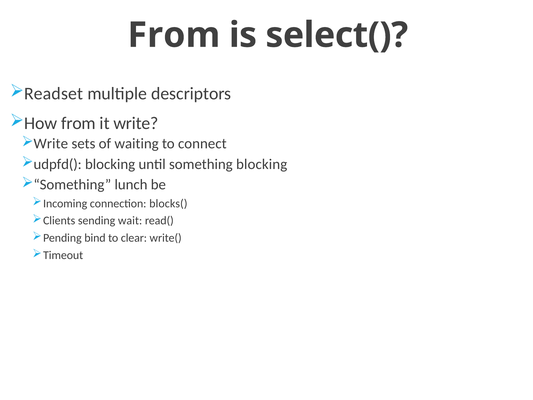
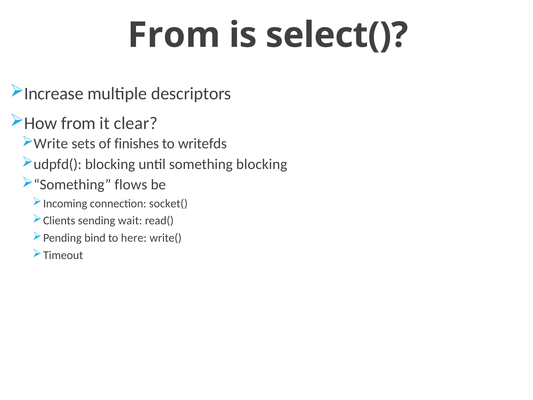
Readset: Readset -> Increase (54, 94)
it write: write -> clear (136, 123)
waiting: waiting -> finishes (137, 144)
connect: connect -> writefds (202, 144)
lunch: lunch -> flows (131, 185)
blocks(: blocks( -> socket( (168, 203)
clear: clear -> here (134, 238)
